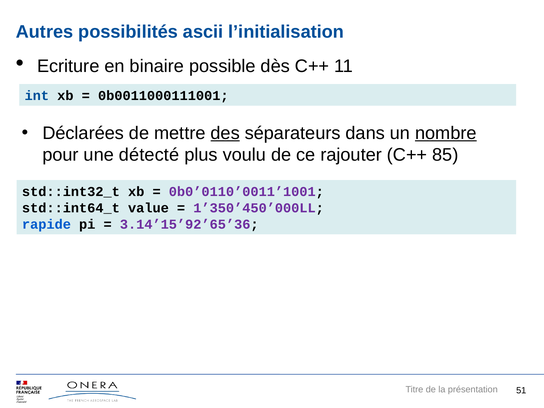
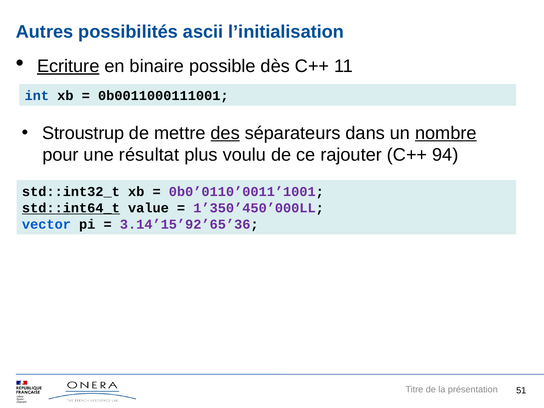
Ecriture underline: none -> present (68, 66)
Déclarées: Déclarées -> Stroustrup (83, 133)
détecté: détecté -> résultat (149, 155)
85: 85 -> 94 (445, 155)
std::int64_t underline: none -> present (71, 208)
rapide: rapide -> vector (46, 224)
